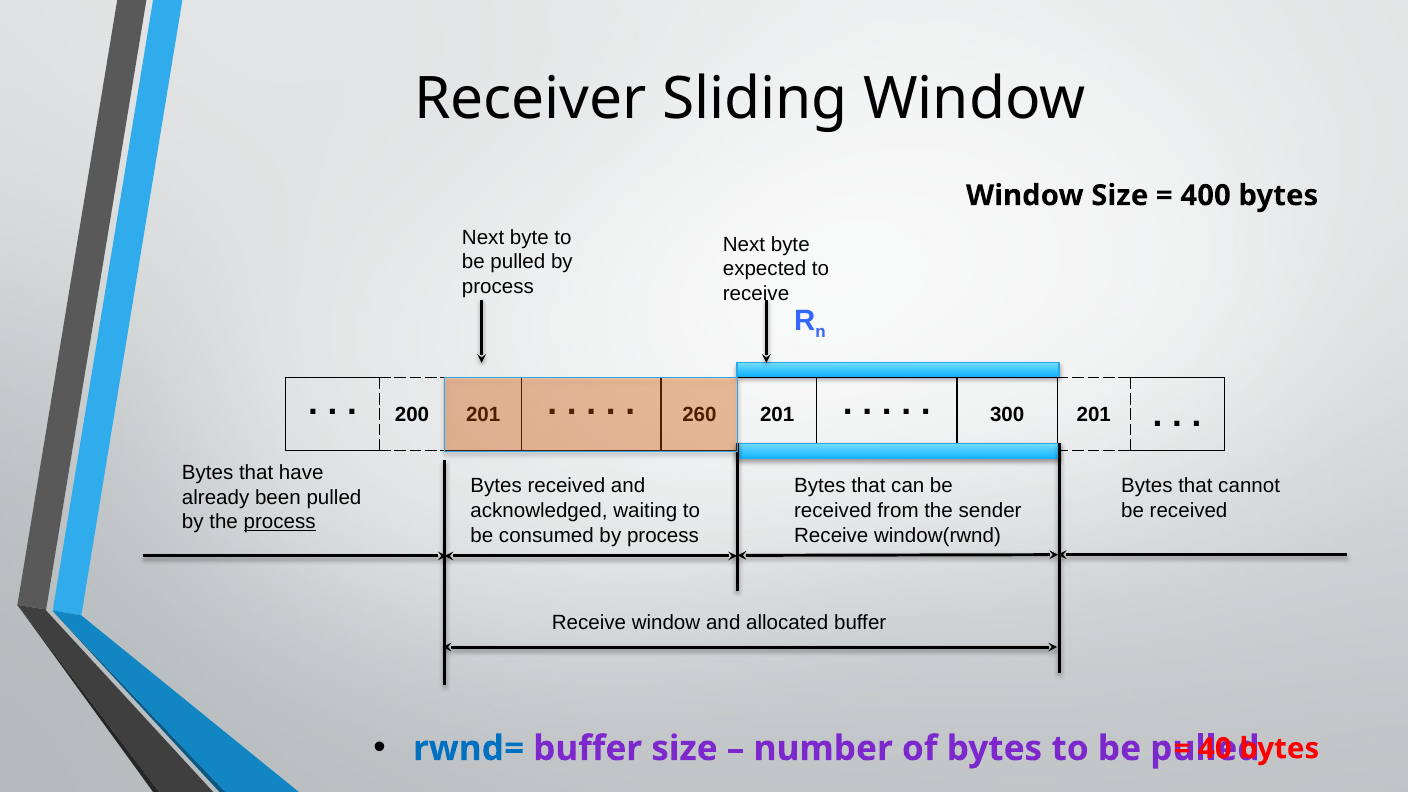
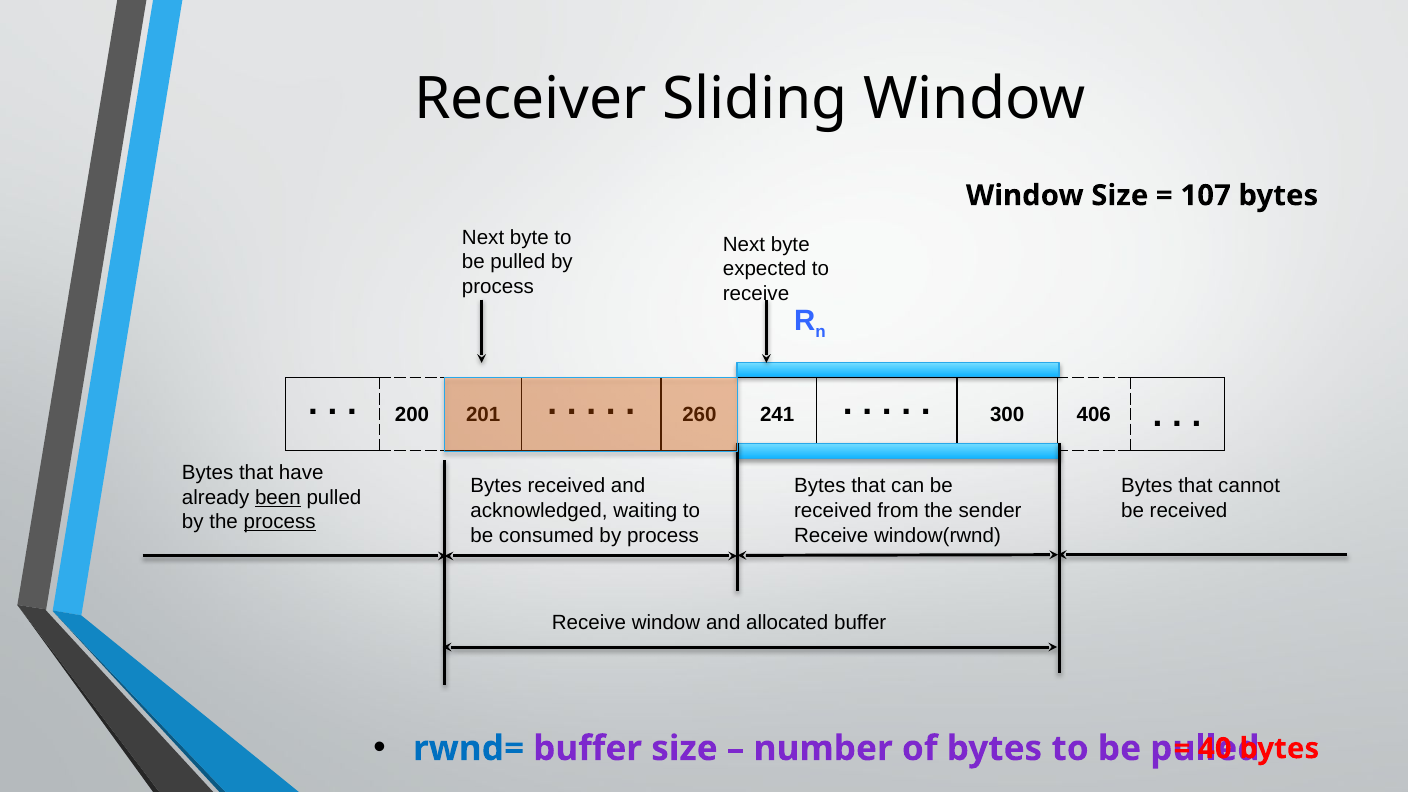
400: 400 -> 107 (1206, 196)
201: 201 -> 241 (777, 415)
300 201: 201 -> 406 (1094, 415)
been underline: none -> present (278, 497)
